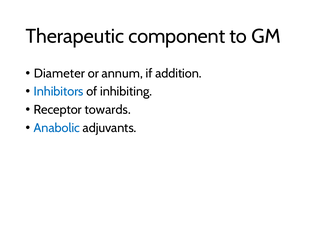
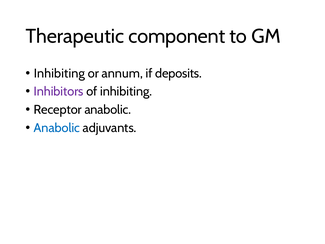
Diameter: Diameter -> Inhibiting (59, 73)
addition: addition -> deposits (178, 73)
Inhibitors colour: blue -> purple (59, 91)
Receptor towards: towards -> anabolic (108, 110)
